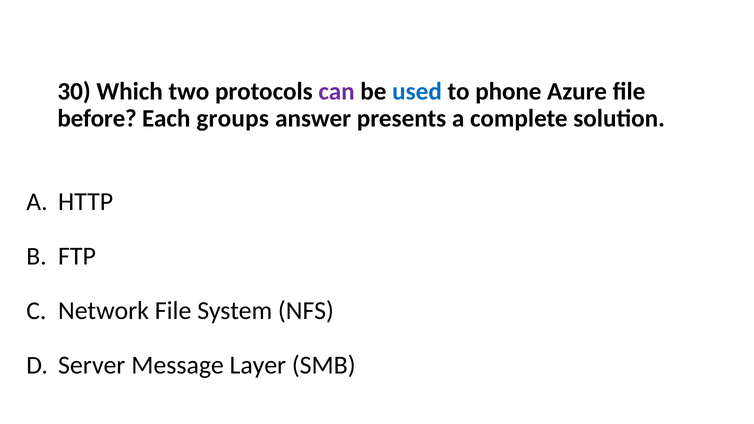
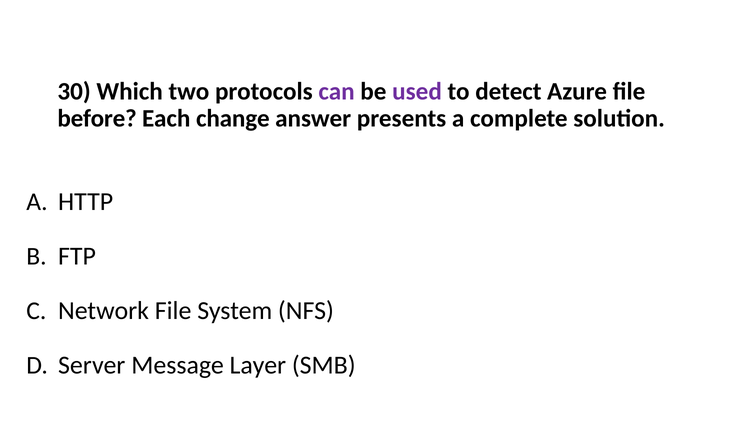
used colour: blue -> purple (417, 91)
phone: phone -> detect (508, 91)
groups: groups -> change (233, 118)
